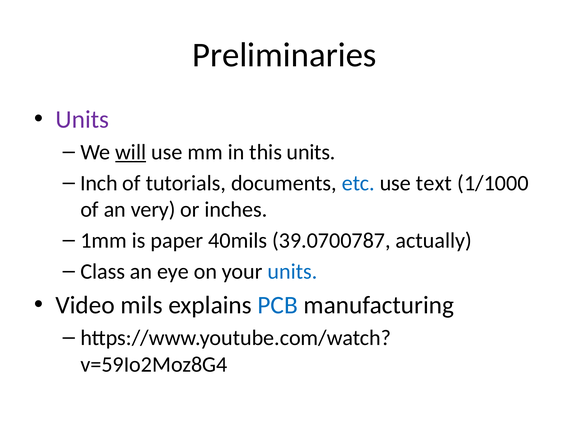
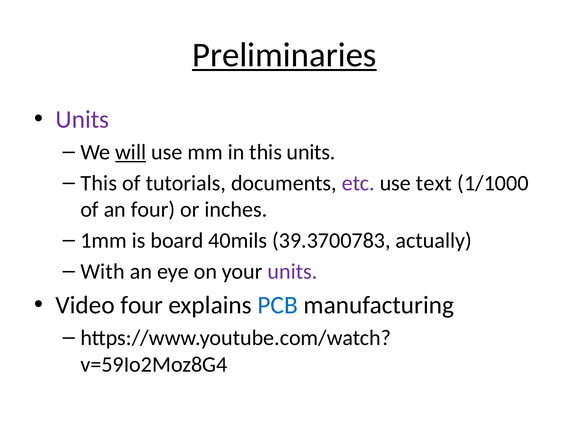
Preliminaries underline: none -> present (284, 55)
Inch: Inch -> This (99, 183)
etc colour: blue -> purple (358, 183)
an very: very -> four (153, 209)
paper: paper -> board (177, 240)
39.0700787: 39.0700787 -> 39.3700783 (331, 240)
Class: Class -> With (103, 271)
units colour: blue -> purple (293, 271)
Video mils: mils -> four (142, 305)
